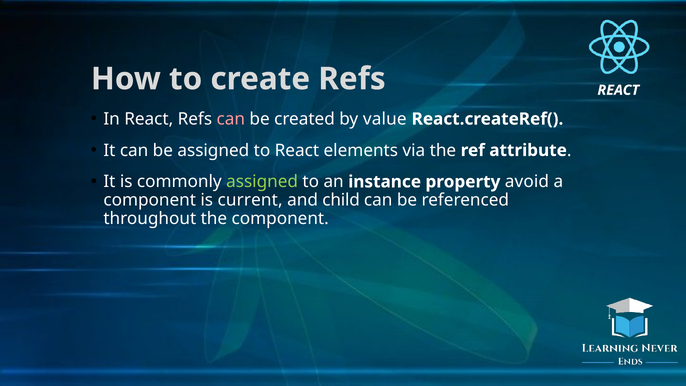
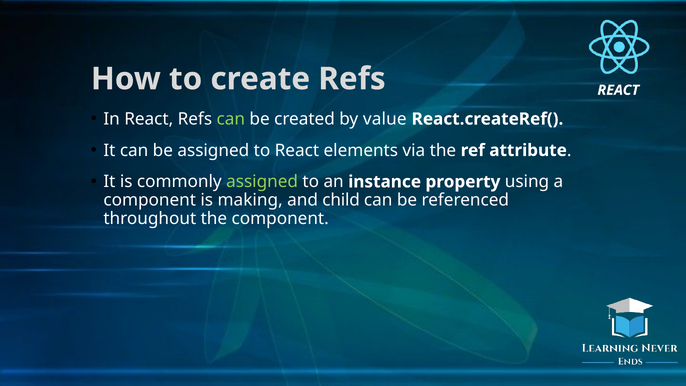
can colour: pink -> light green (231, 119)
avoid: avoid -> using (527, 182)
current: current -> making (250, 200)
